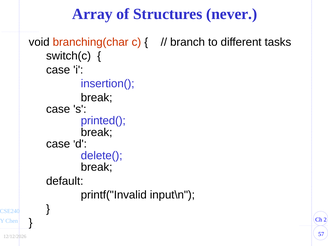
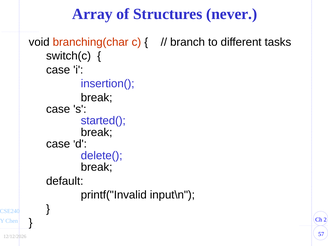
printed(: printed( -> started( (103, 121)
